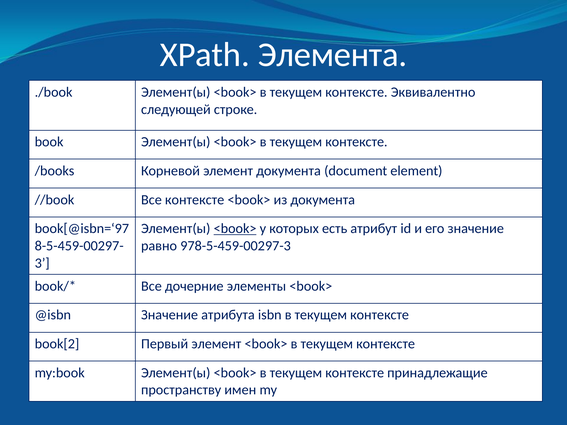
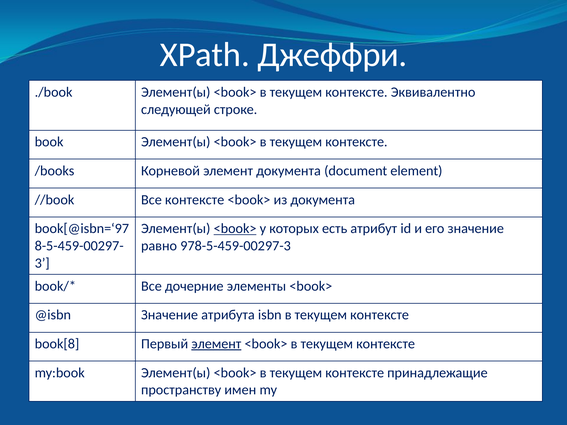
Элемента: Элемента -> Джеффри (332, 55)
book[2: book[2 -> book[8 (57, 344)
элемент underline: none -> present (216, 344)
